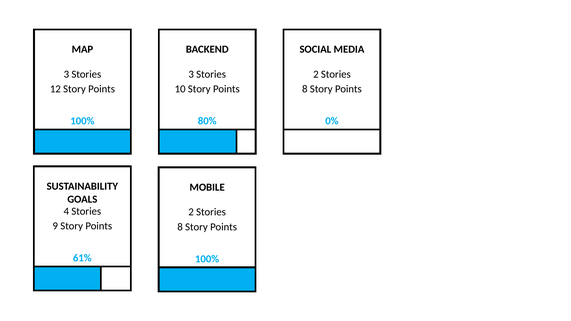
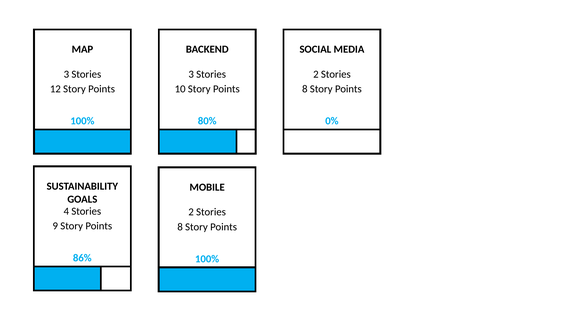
61%: 61% -> 86% (82, 258)
